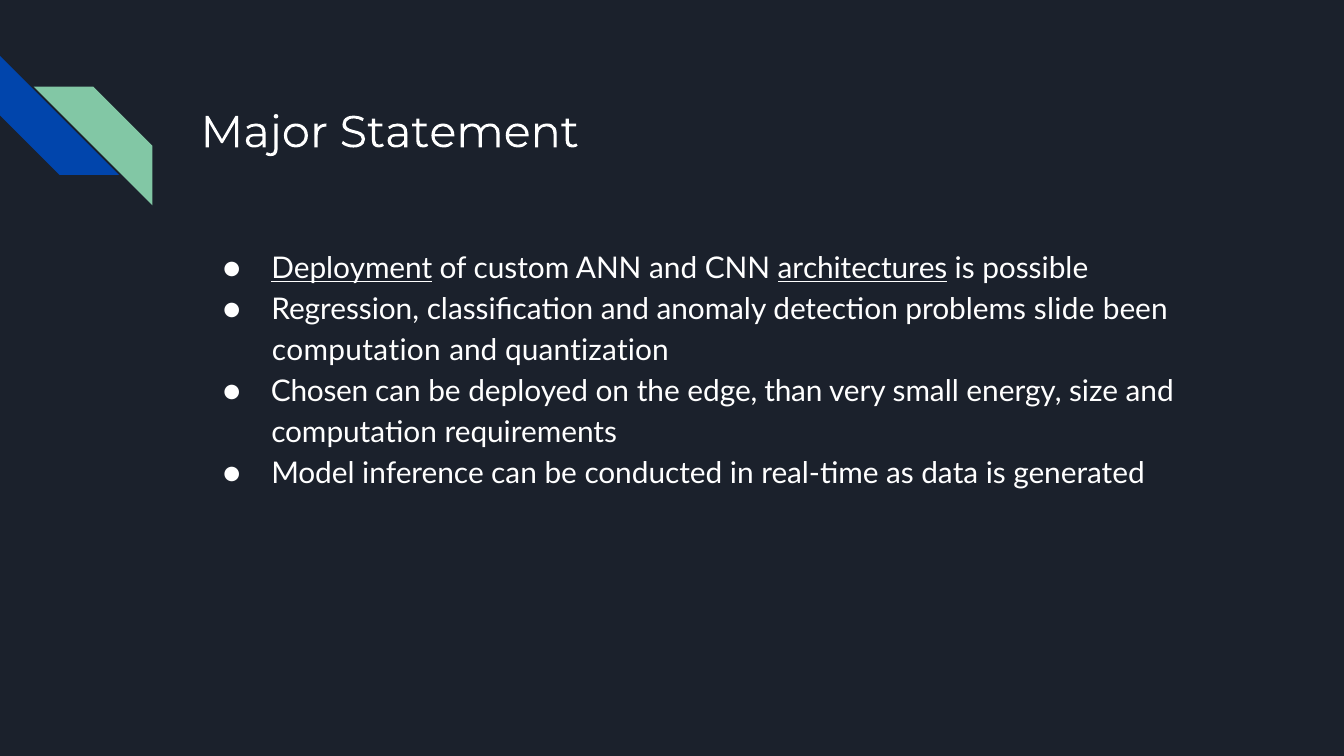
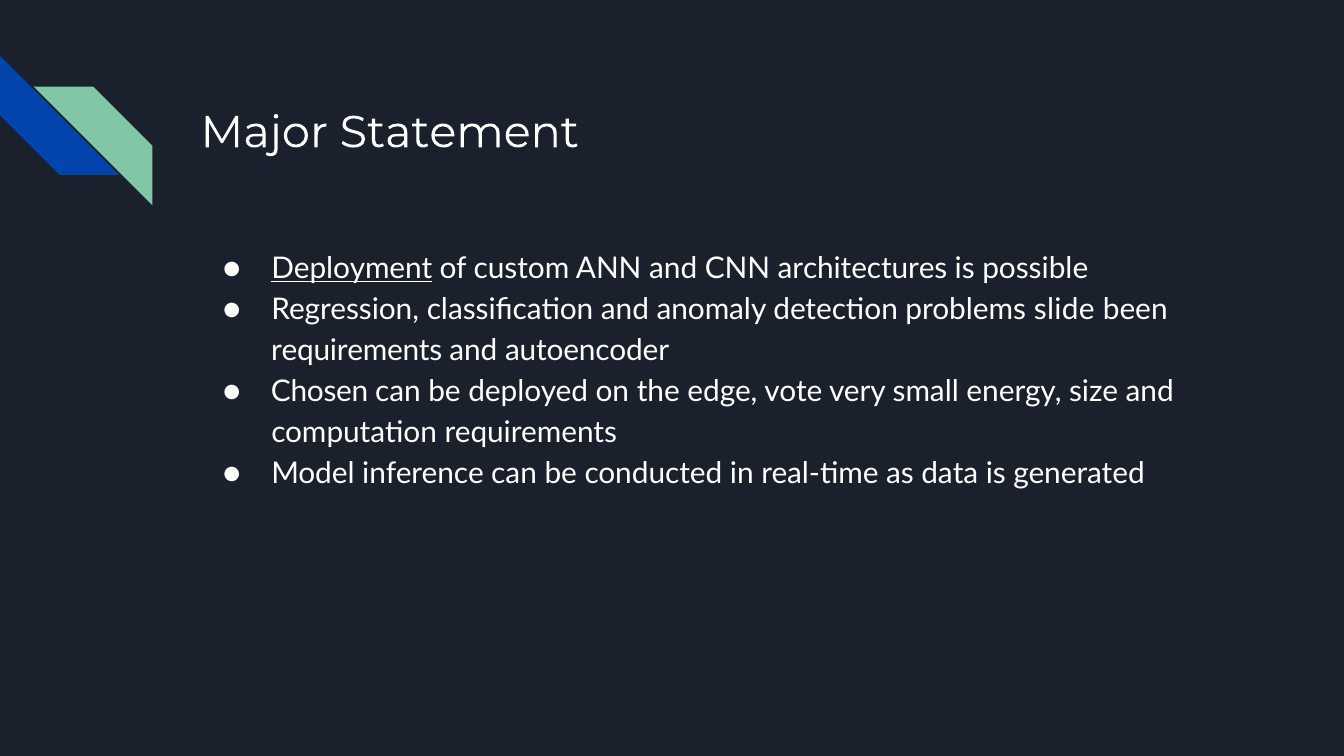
architectures underline: present -> none (862, 269)
computation: computation -> requirements (357, 351)
quantization: quantization -> autoencoder (587, 351)
than: than -> vote (793, 392)
